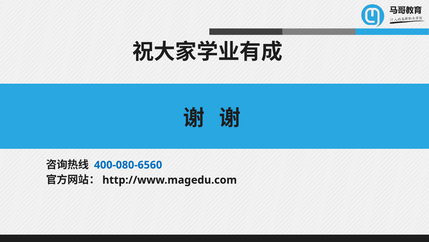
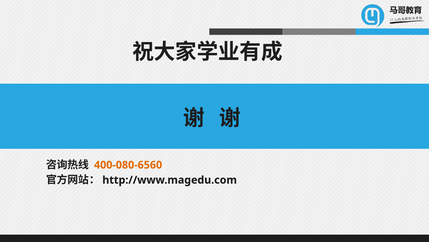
400-080-6560 colour: blue -> orange (128, 165)
